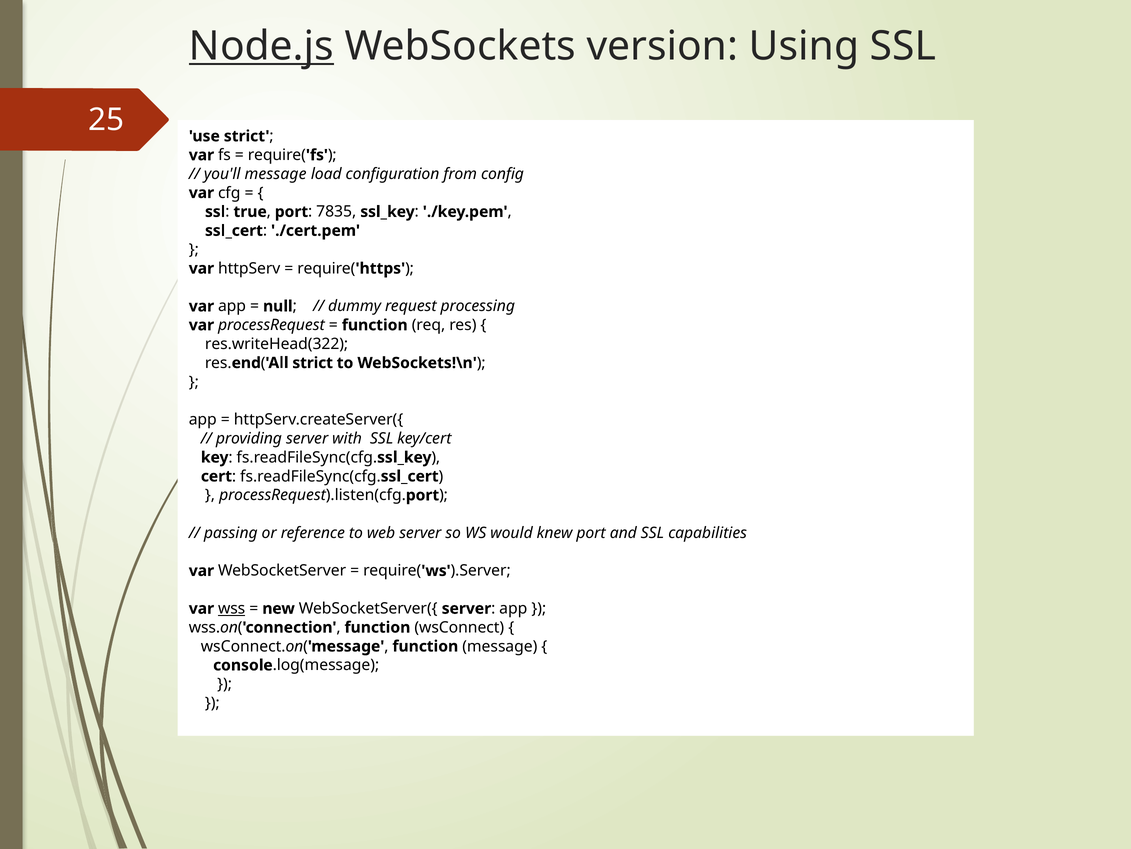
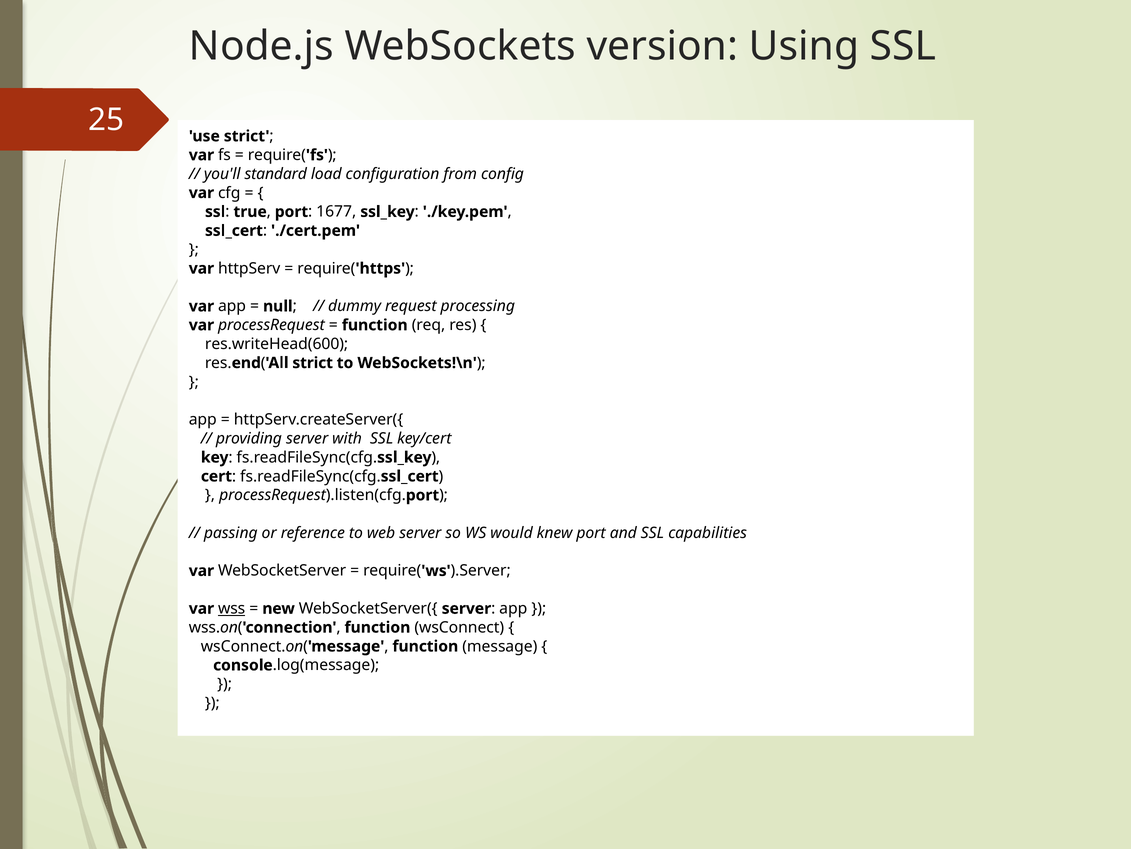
Node.js underline: present -> none (261, 46)
you'll message: message -> standard (276, 174)
7835: 7835 -> 1677 (336, 212)
res.writeHead(322: res.writeHead(322 -> res.writeHead(600 (277, 344)
